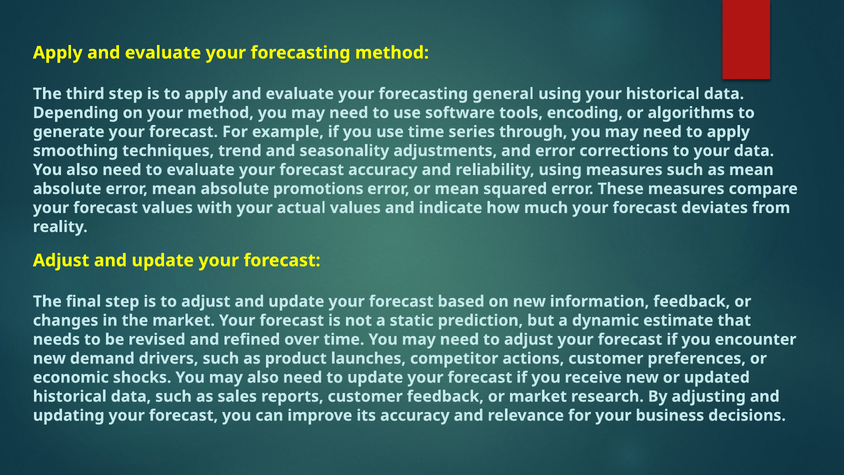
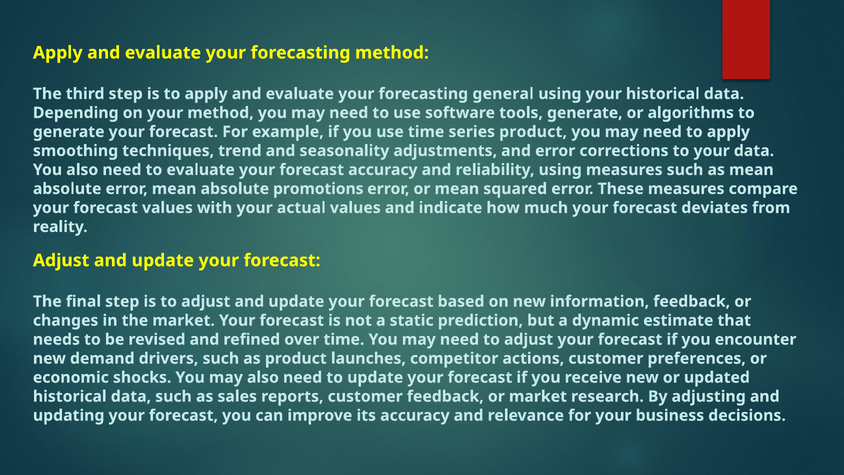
tools encoding: encoding -> generate (585, 113)
series through: through -> product (533, 132)
